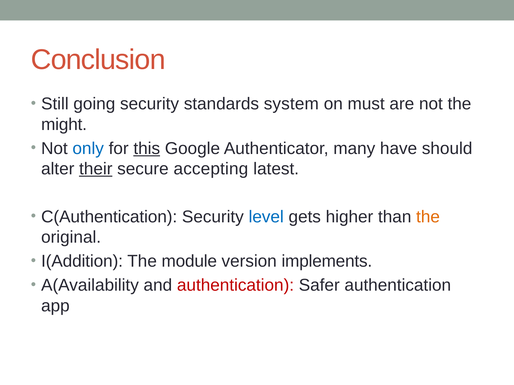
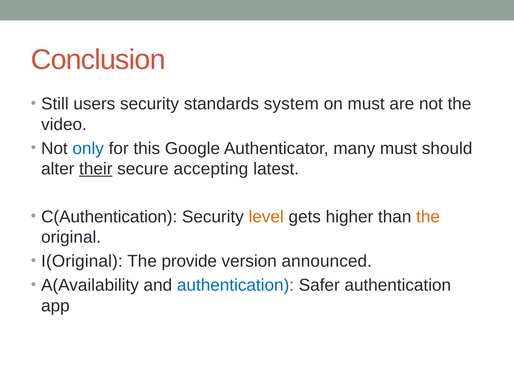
going: going -> users (94, 104)
might: might -> video (64, 125)
this underline: present -> none (147, 149)
many have: have -> must (399, 149)
level colour: blue -> orange (266, 217)
I(Addition: I(Addition -> I(Original (82, 262)
module: module -> provide (189, 262)
implements: implements -> announced (327, 262)
authentication colour: red -> blue (236, 286)
